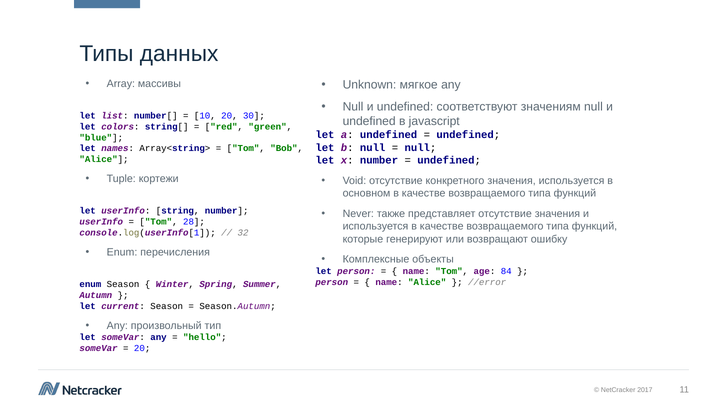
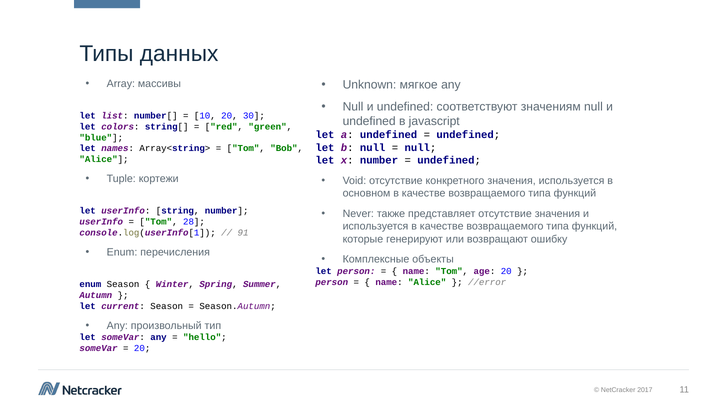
32: 32 -> 91 (243, 233)
age 84: 84 -> 20 (506, 271)
